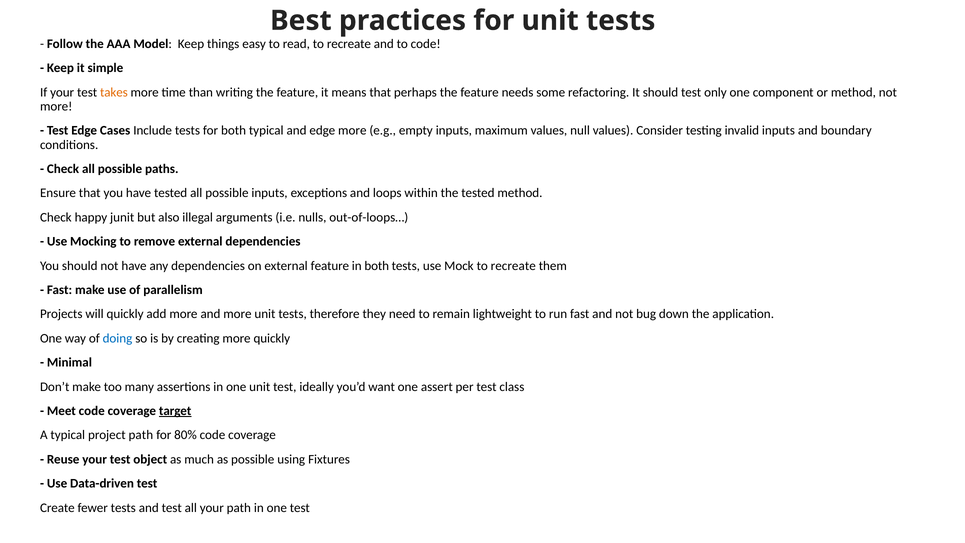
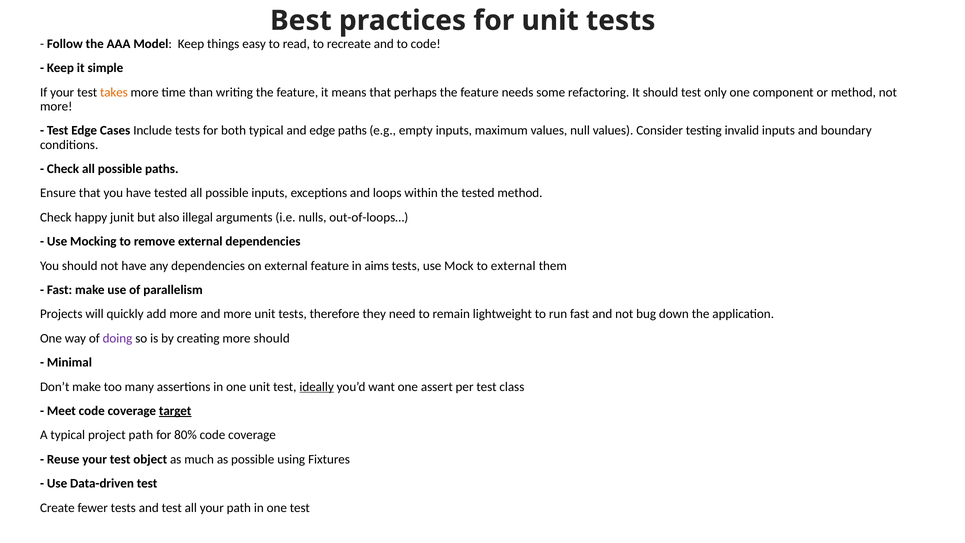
edge more: more -> paths (352, 131)
in both: both -> aims (377, 266)
Mock to recreate: recreate -> external (513, 266)
doing colour: blue -> purple (117, 338)
more quickly: quickly -> should (272, 338)
ideally underline: none -> present (317, 387)
